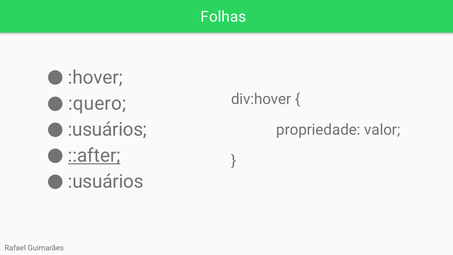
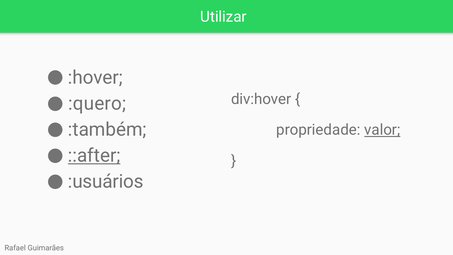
Folhas: Folhas -> Utilizar (224, 17)
:usuários: :usuários -> :também (107, 130)
valor underline: none -> present (382, 130)
